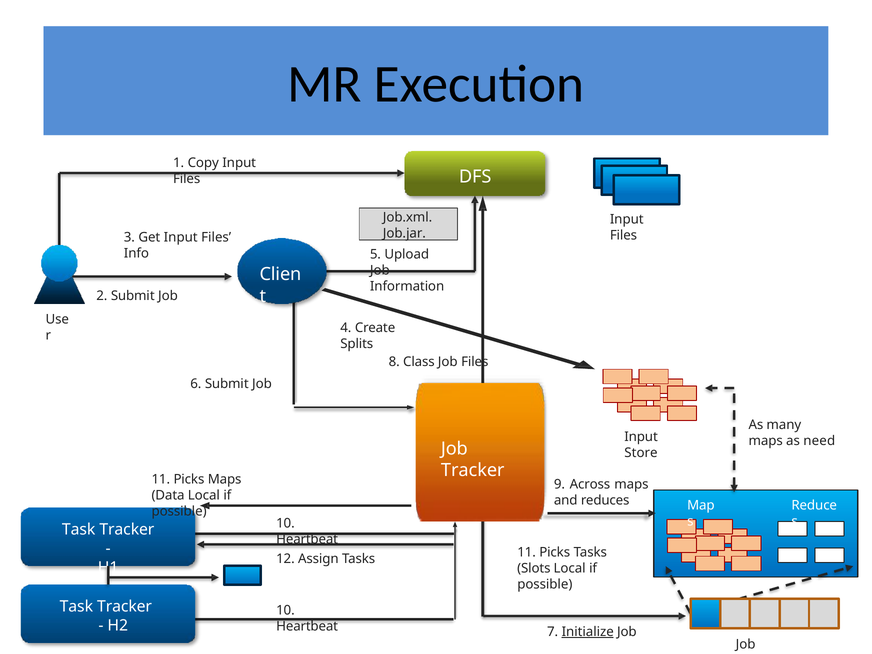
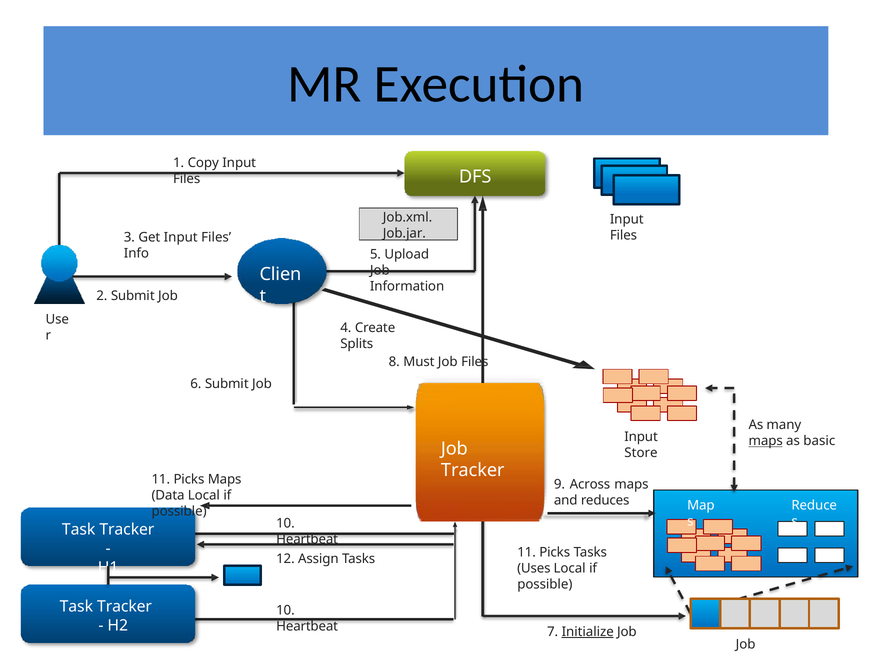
Class: Class -> Must (419, 362)
maps underline: none -> present (766, 441)
need: need -> basic (819, 441)
Slots: Slots -> Uses (534, 568)
